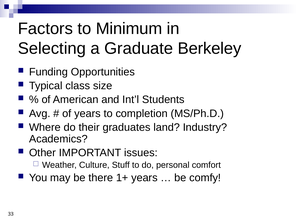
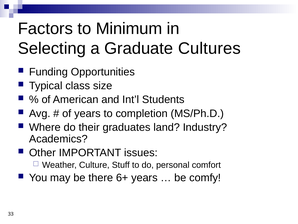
Berkeley: Berkeley -> Cultures (209, 48)
1+: 1+ -> 6+ (122, 177)
